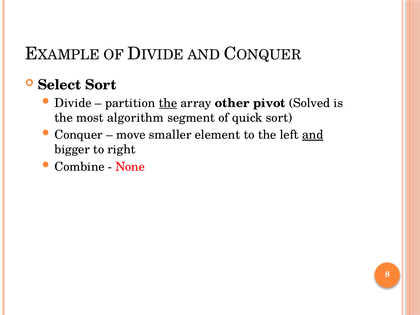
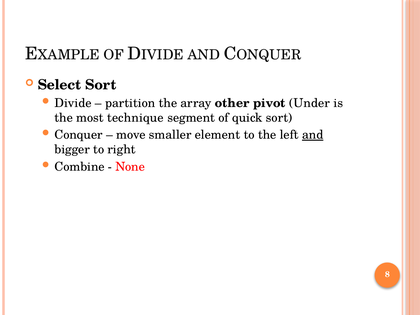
the underline: present -> none (168, 103)
Solved: Solved -> Under (310, 103)
algorithm: algorithm -> technique (135, 118)
